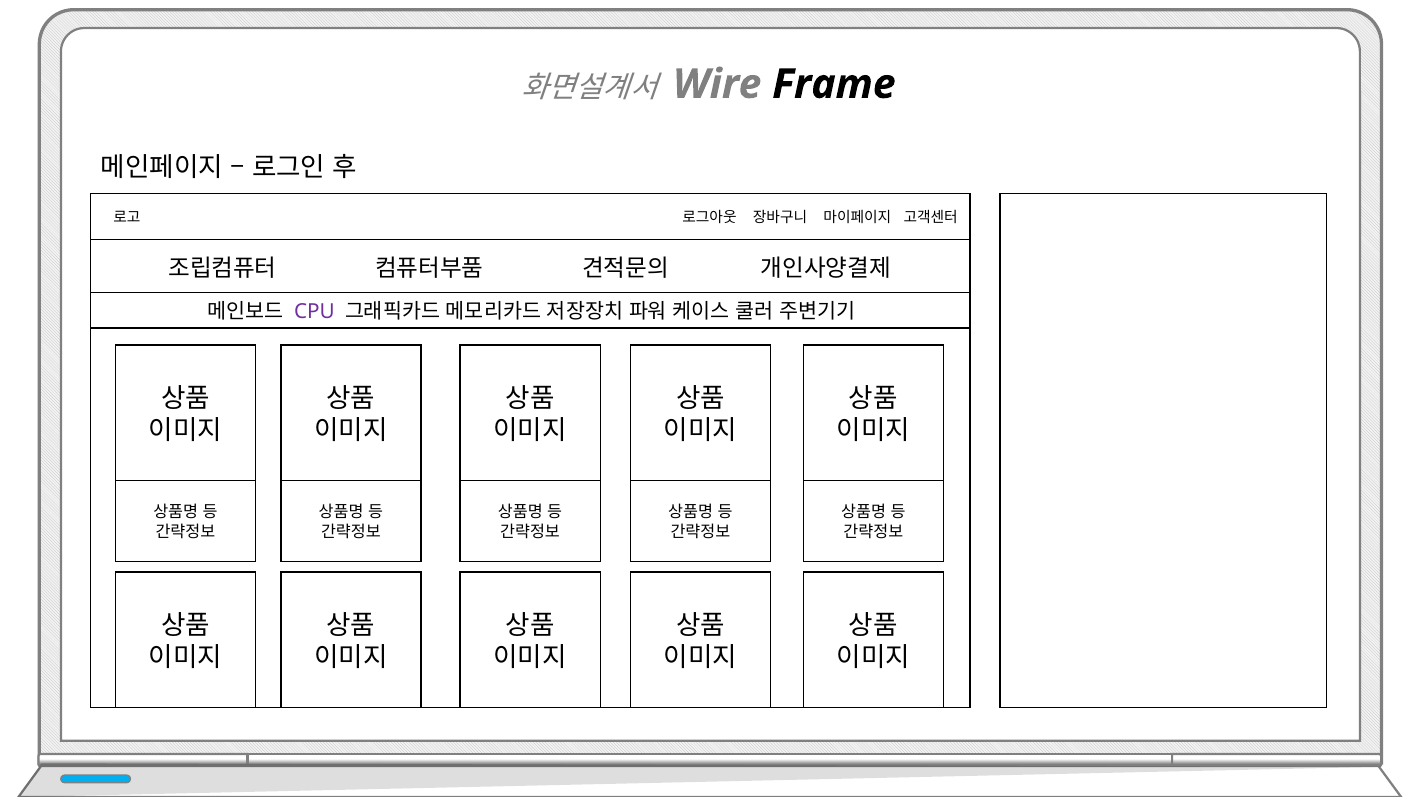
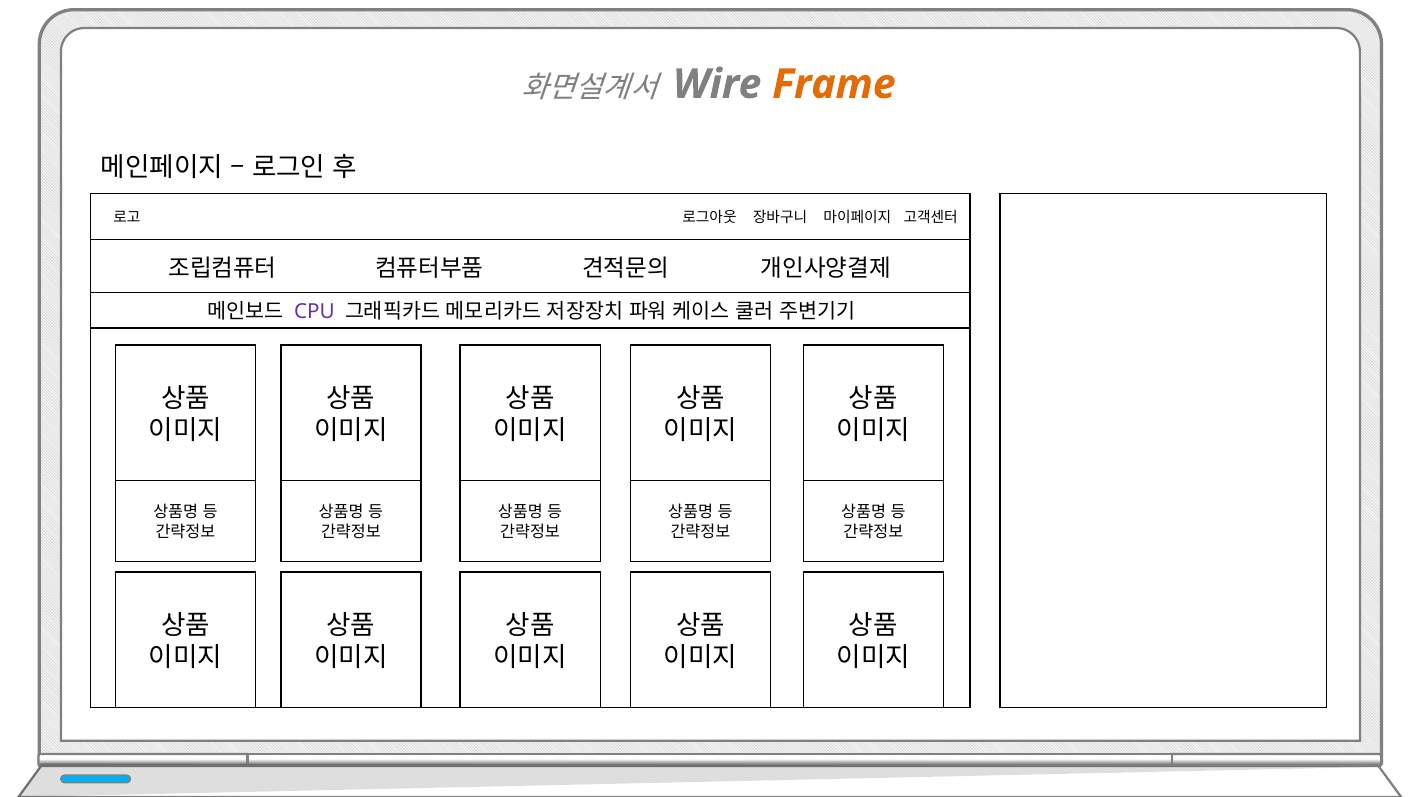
Frame colour: black -> orange (834, 84)
